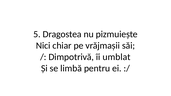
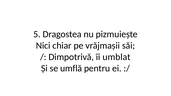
limbă: limbă -> umflă (71, 68)
